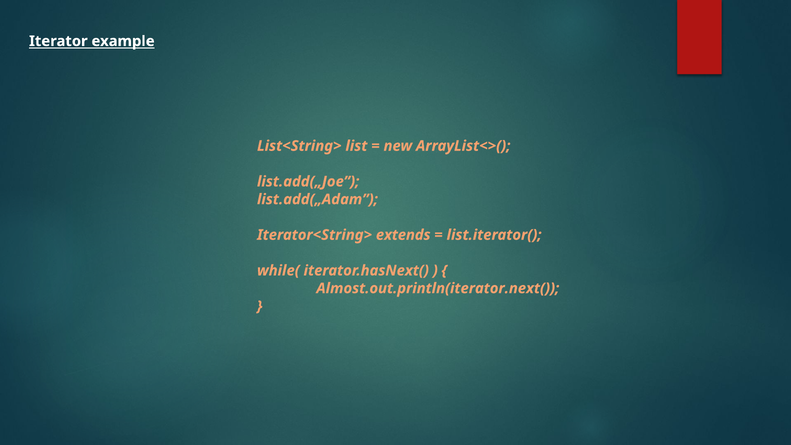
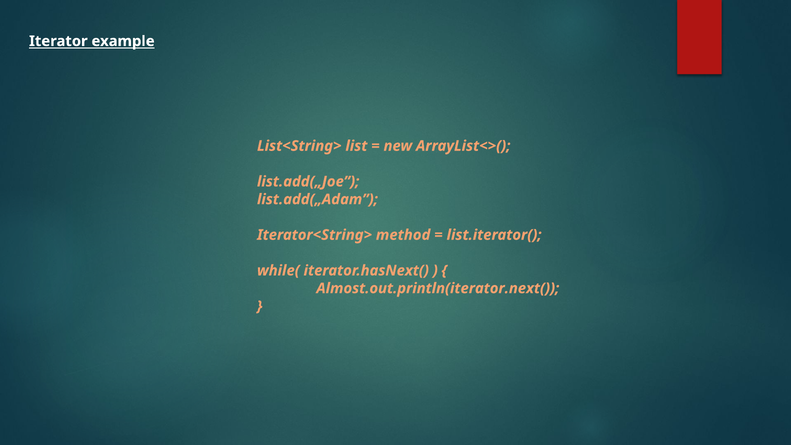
extends: extends -> method (403, 235)
